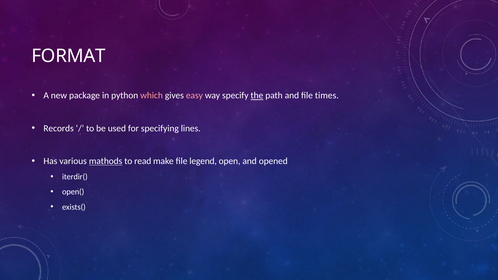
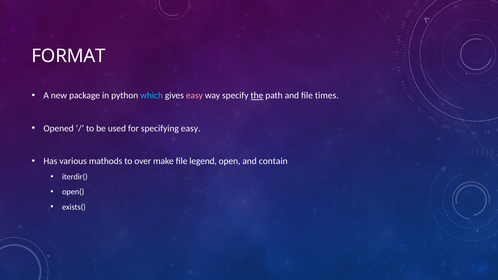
which colour: pink -> light blue (152, 96)
Records: Records -> Opened (59, 128)
specifying lines: lines -> easy (191, 128)
mathods underline: present -> none (106, 161)
read: read -> over (143, 161)
opened: opened -> contain (273, 161)
